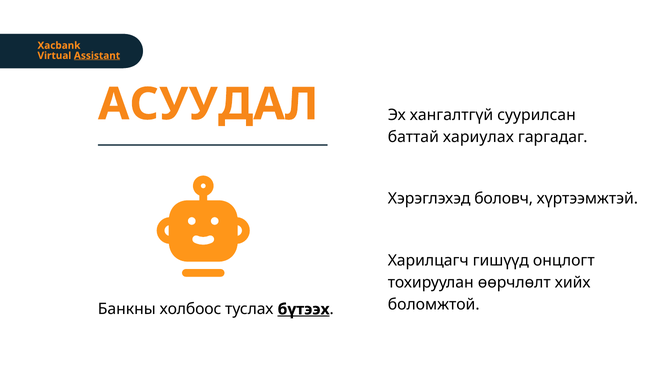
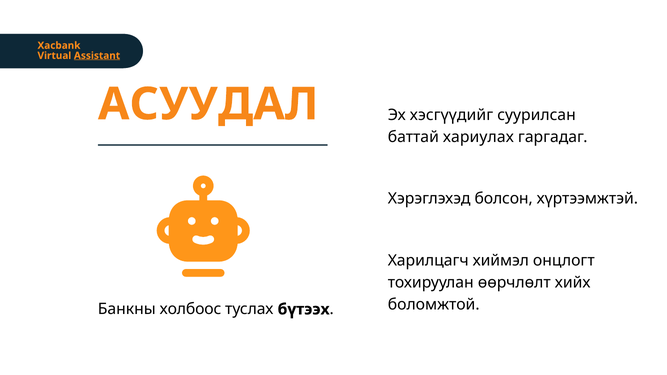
хангалтгүй: хангалтгүй -> хэсгүүдийг (452, 115)
боловч: боловч -> болсон (504, 199)
гишүүд: гишүүд -> хиймэл (501, 261)
бүтээх underline: present -> none (304, 309)
